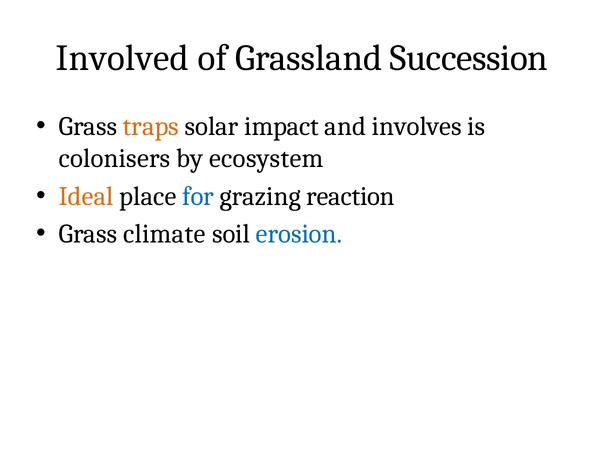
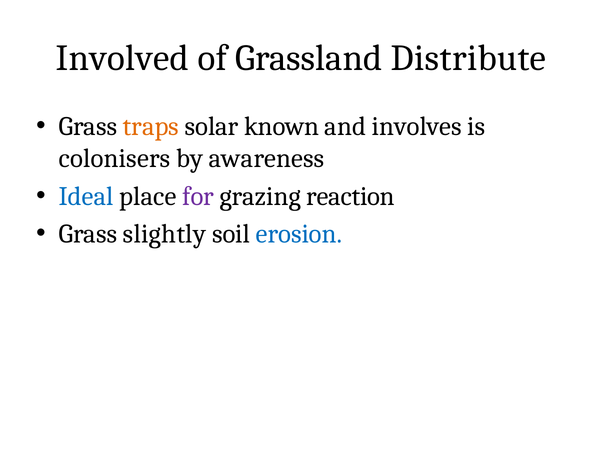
Succession: Succession -> Distribute (469, 58)
impact: impact -> known (282, 127)
ecosystem: ecosystem -> awareness (267, 159)
Ideal colour: orange -> blue (86, 196)
for colour: blue -> purple (198, 196)
climate: climate -> slightly (164, 234)
